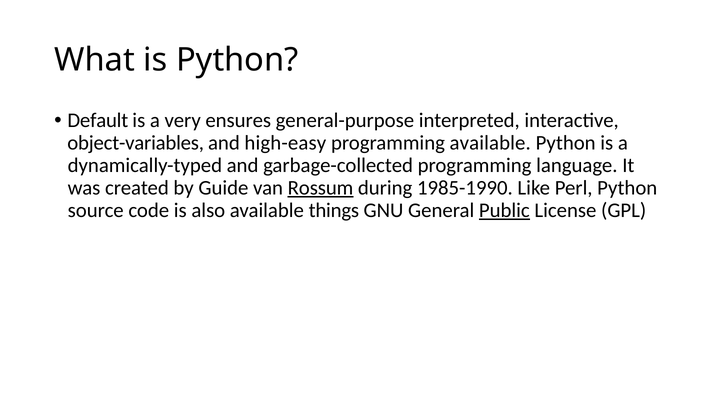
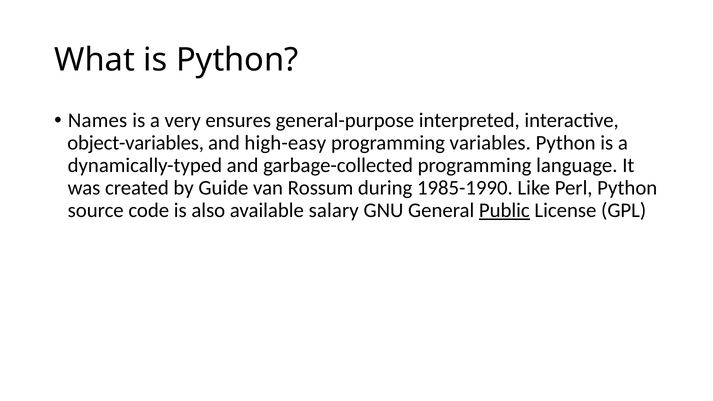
Default: Default -> Names (98, 121)
programming available: available -> variables (490, 143)
Rossum underline: present -> none (320, 188)
things: things -> salary (334, 210)
